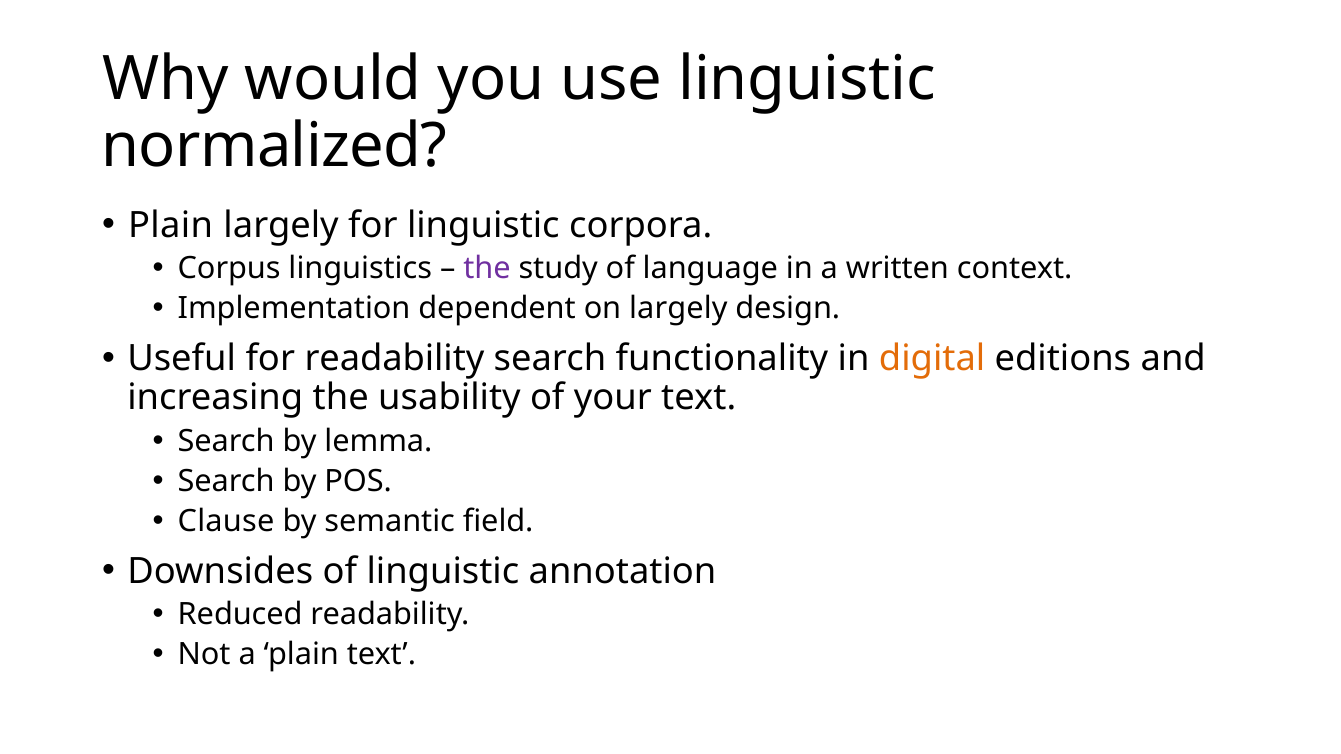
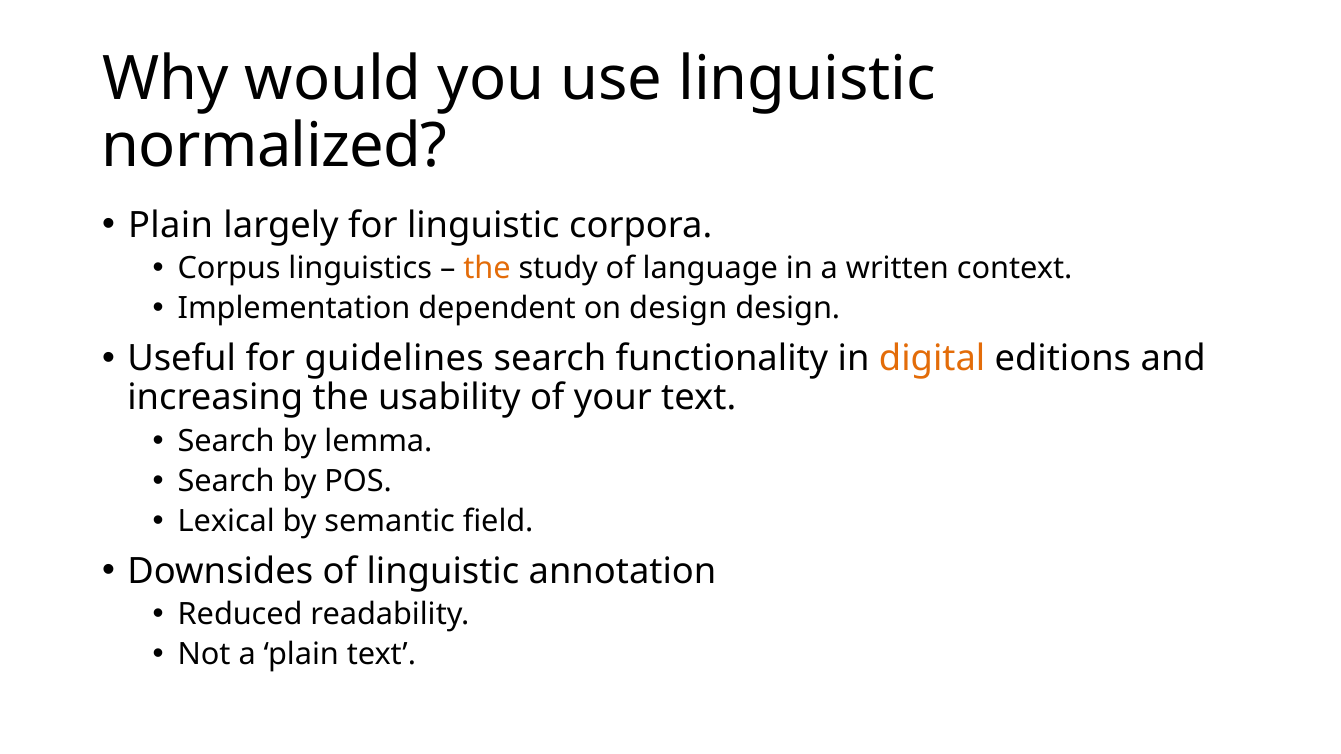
the colour: purple -> orange (487, 268)
on largely: largely -> design (678, 309)
for readability: readability -> guidelines (394, 359)
Clause: Clause -> Lexical (226, 521)
